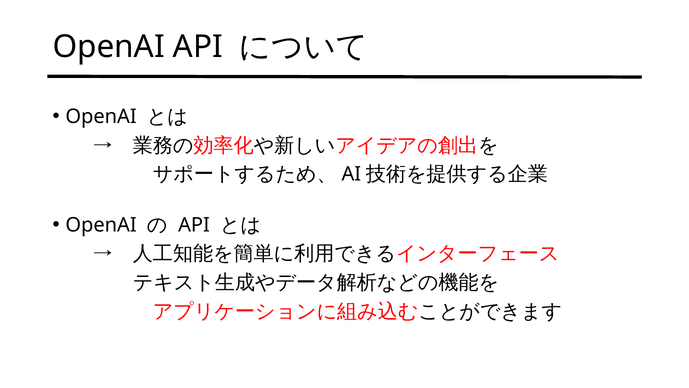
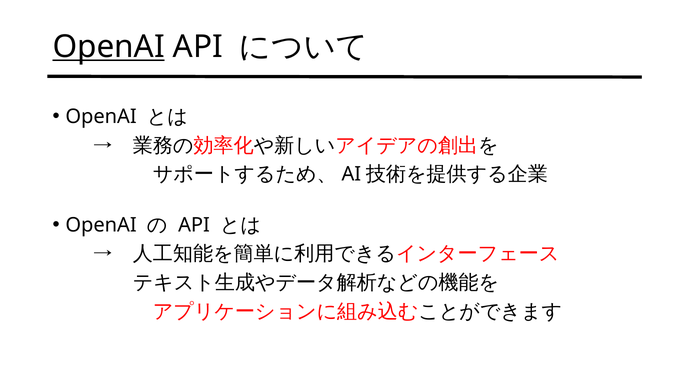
OpenAI underline: none -> present (109, 47)
